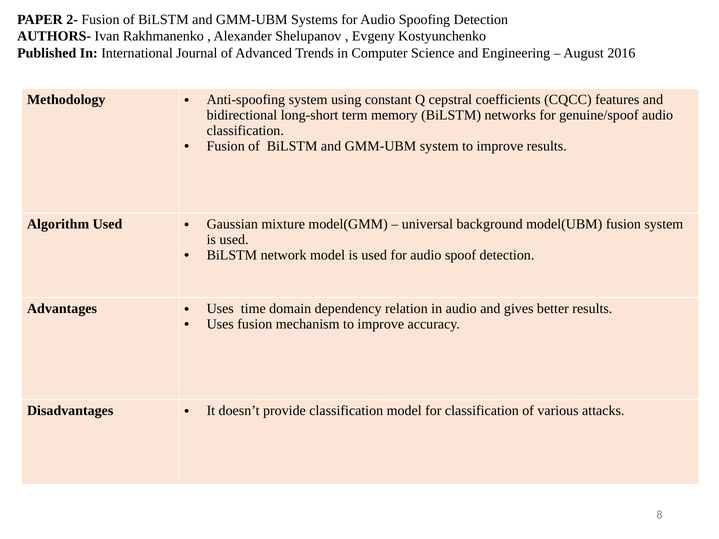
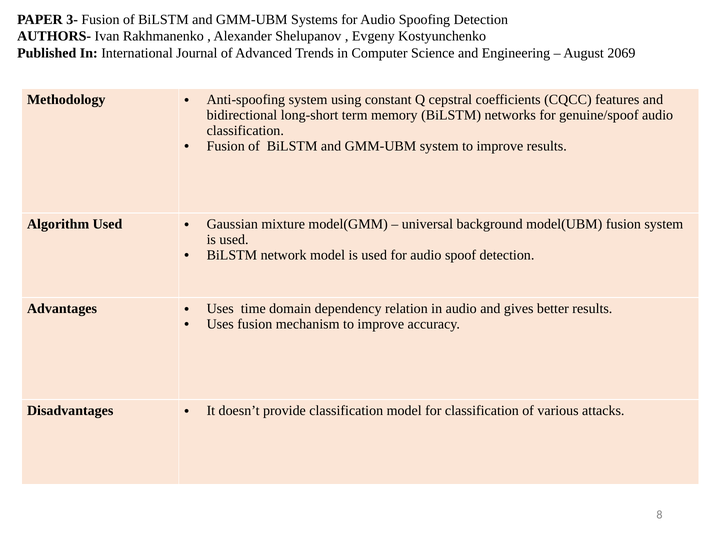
2-: 2- -> 3- (72, 20)
2016: 2016 -> 2069 (621, 53)
